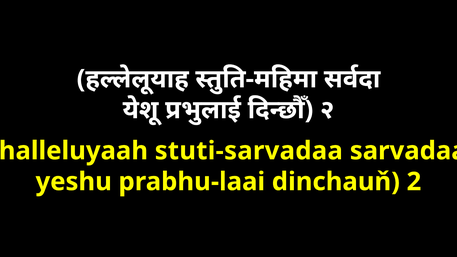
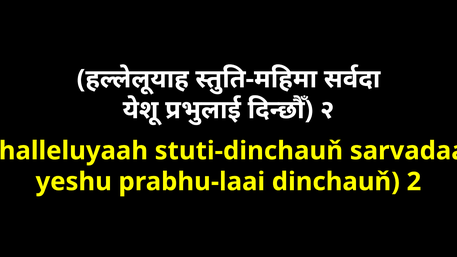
stuti-sarvadaa: stuti-sarvadaa -> stuti-dinchauň (249, 151)
